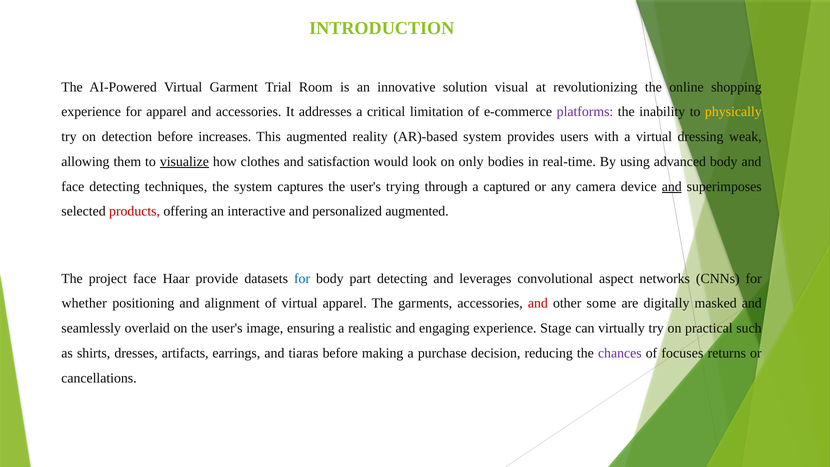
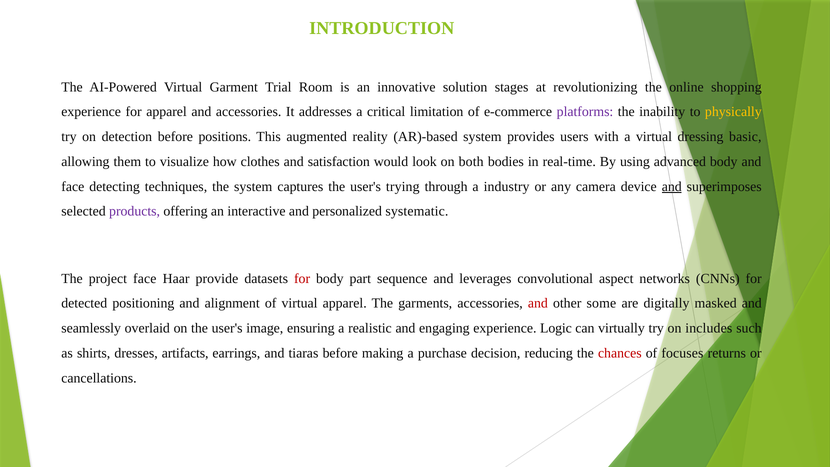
visual: visual -> stages (512, 87)
increases: increases -> positions (225, 137)
weak: weak -> basic (745, 137)
visualize underline: present -> none (184, 162)
only: only -> both (471, 162)
captured: captured -> industry (507, 186)
products colour: red -> purple (135, 211)
personalized augmented: augmented -> systematic (417, 211)
for colour: blue -> red (302, 278)
part detecting: detecting -> sequence (402, 278)
whether: whether -> detected (84, 303)
Stage: Stage -> Logic (556, 328)
practical: practical -> includes (709, 328)
chances colour: purple -> red (620, 353)
